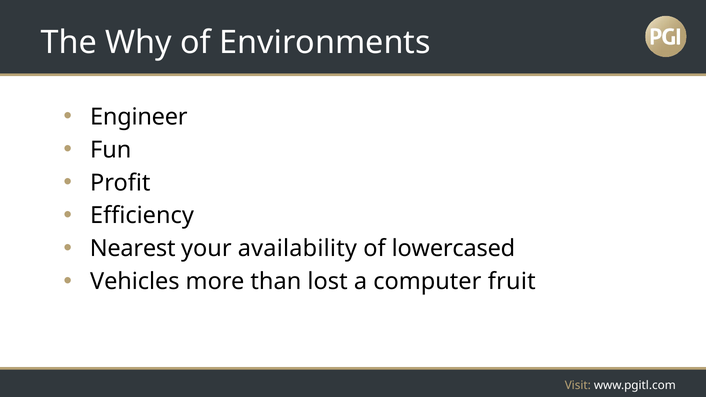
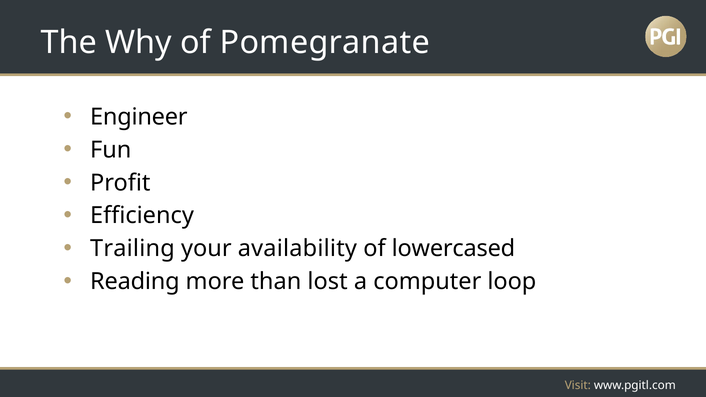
Environments: Environments -> Pomegranate (325, 43)
Nearest: Nearest -> Trailing (132, 249)
Vehicles: Vehicles -> Reading (135, 282)
fruit: fruit -> loop (512, 282)
